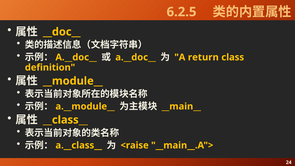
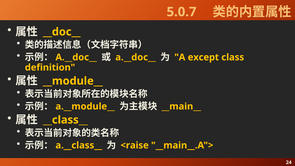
6.2.5: 6.2.5 -> 5.0.7 (182, 12)
return: return -> except (203, 57)
